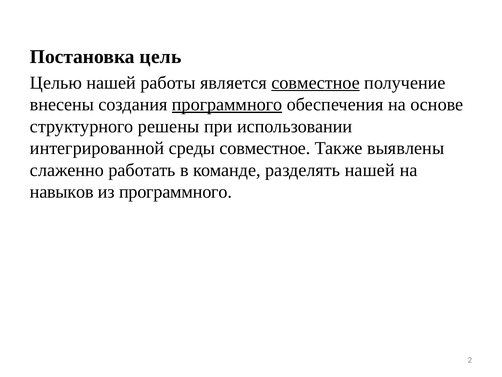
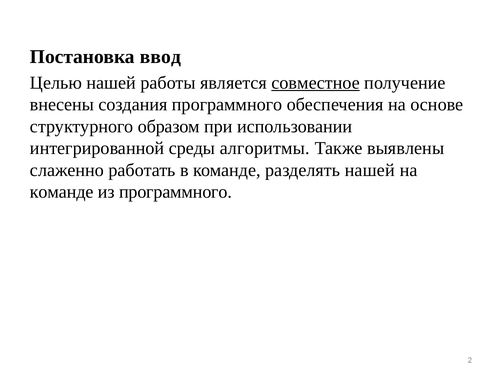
цель: цель -> ввод (160, 56)
программного underline: present -> none (227, 104)
решены: решены -> образом (169, 126)
среды совместное: совместное -> алгоритмы (265, 148)
навыков: навыков -> команде (62, 192)
